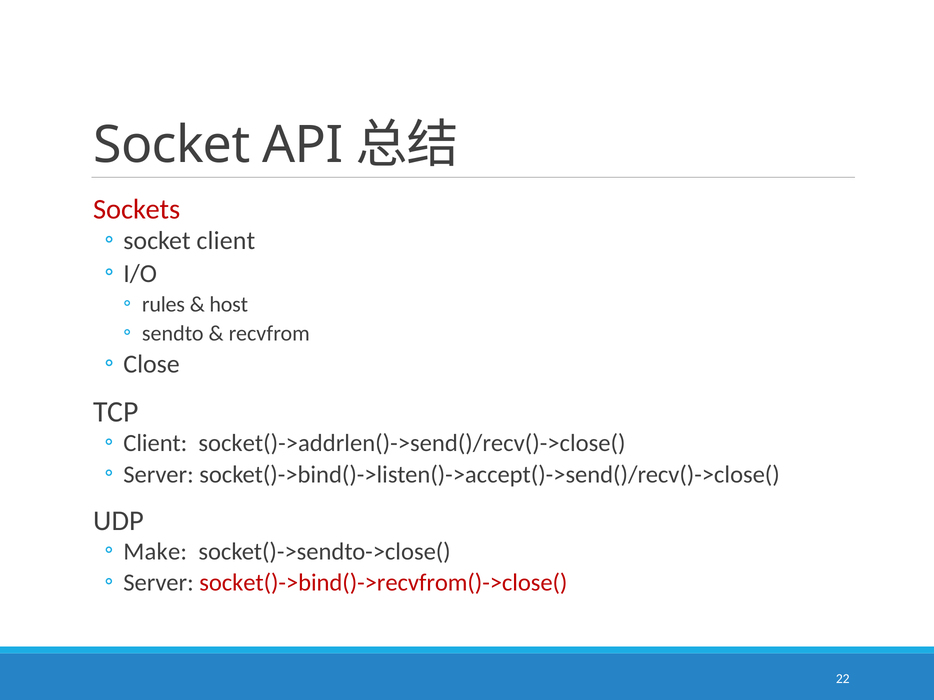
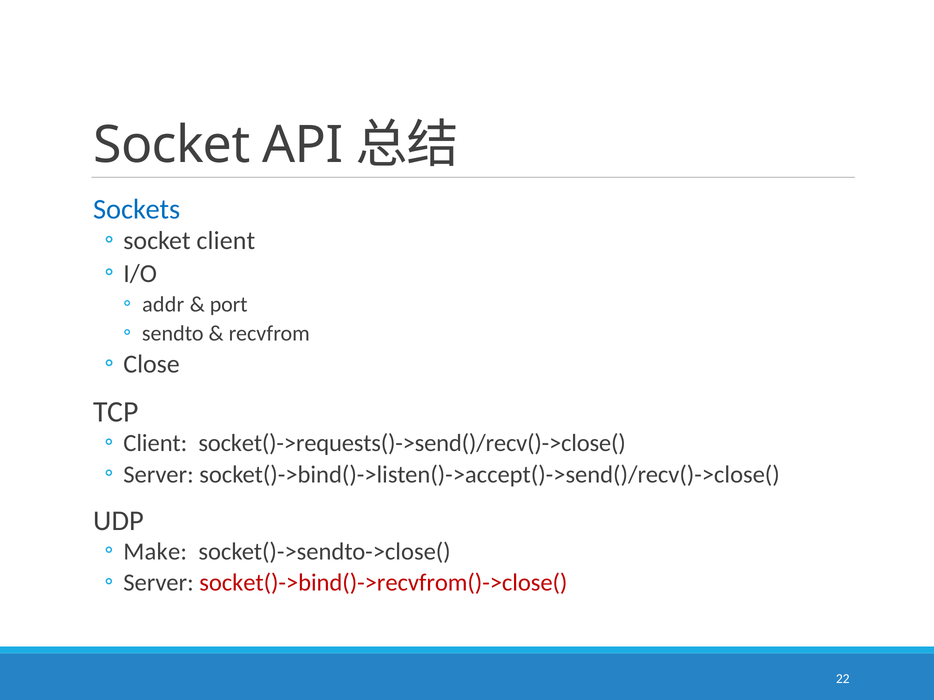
Sockets colour: red -> blue (137, 210)
rules: rules -> addr (163, 305)
host: host -> port (229, 305)
socket()->addrlen()->send()/recv()->close(: socket()->addrlen()->send()/recv()->close( -> socket()->requests()->send()/recv()->close( (412, 444)
